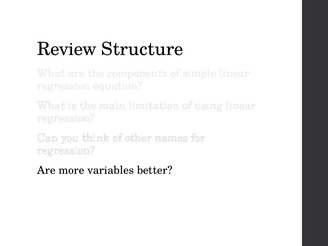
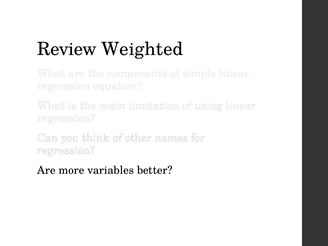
Structure: Structure -> Weighted (142, 49)
